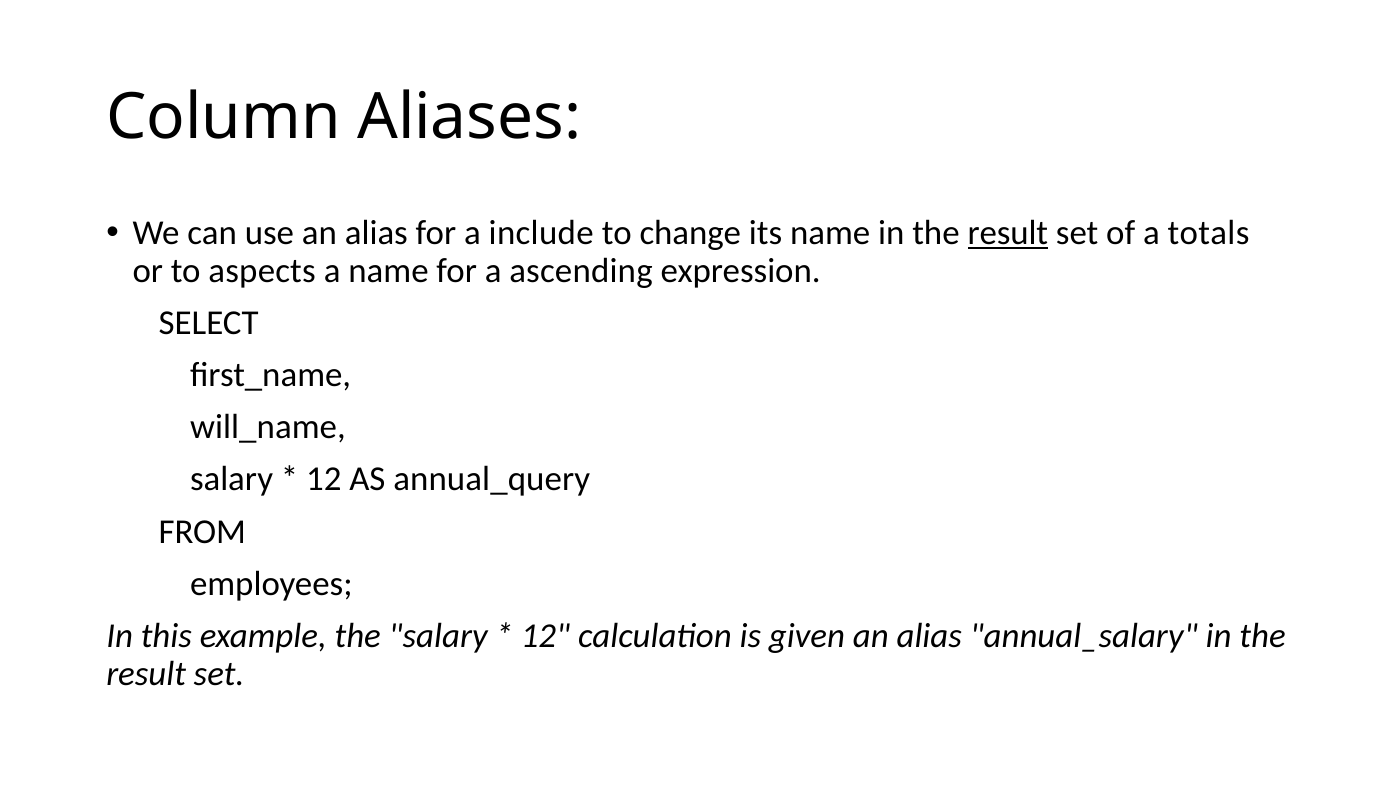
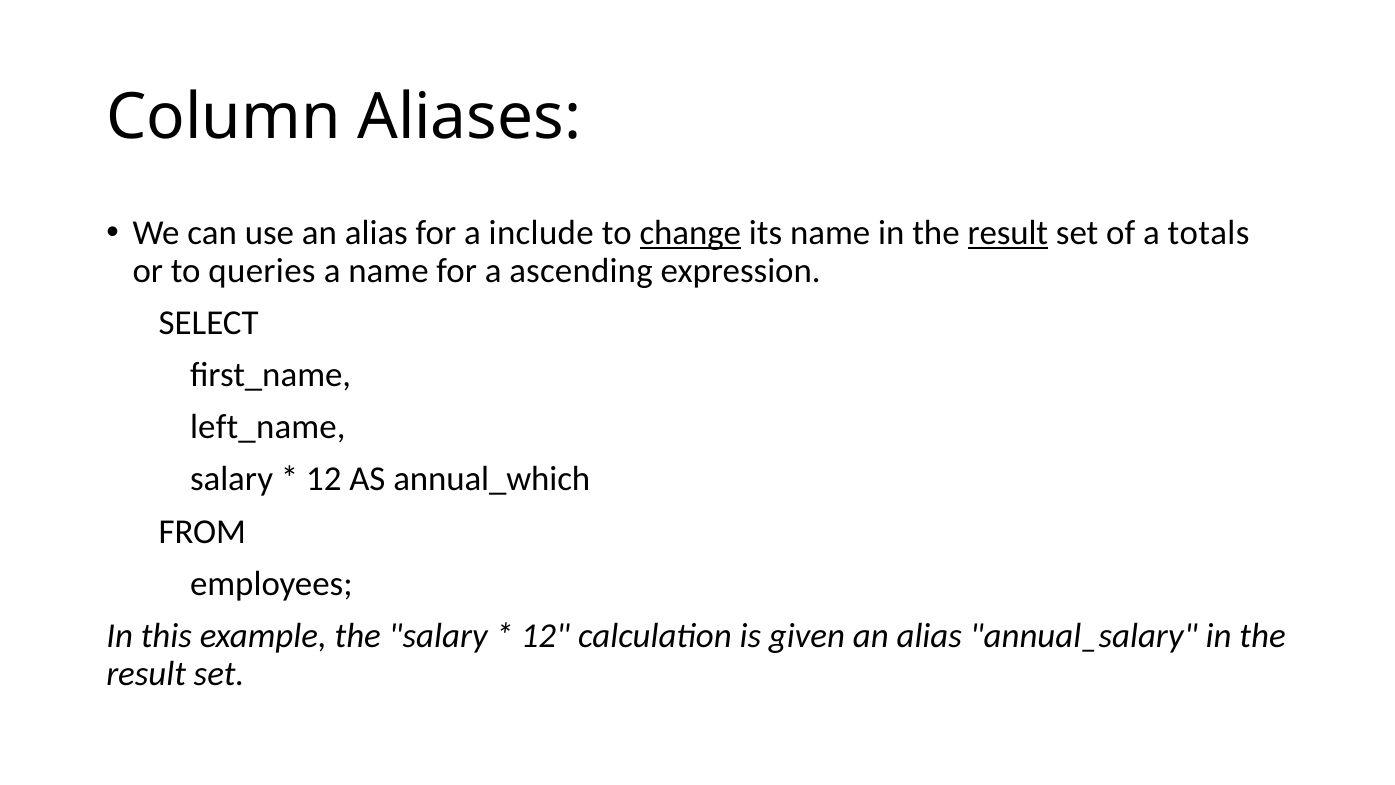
change underline: none -> present (690, 233)
aspects: aspects -> queries (262, 270)
will_name: will_name -> left_name (268, 427)
annual_query: annual_query -> annual_which (492, 479)
